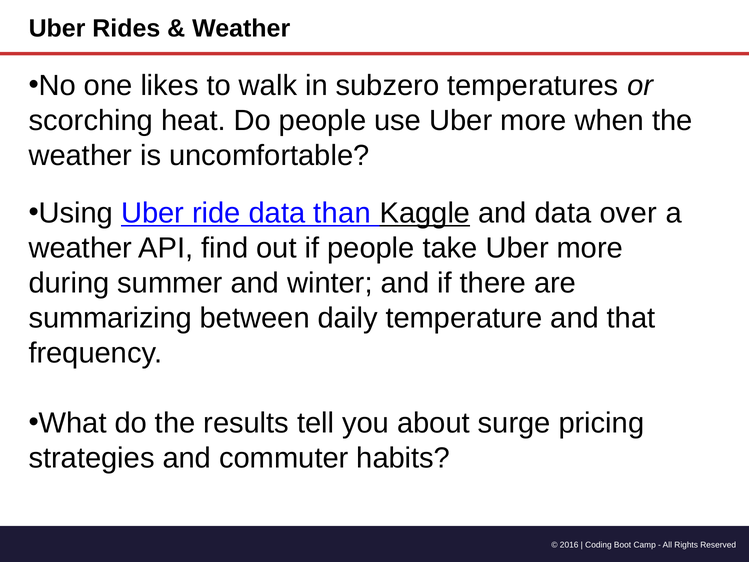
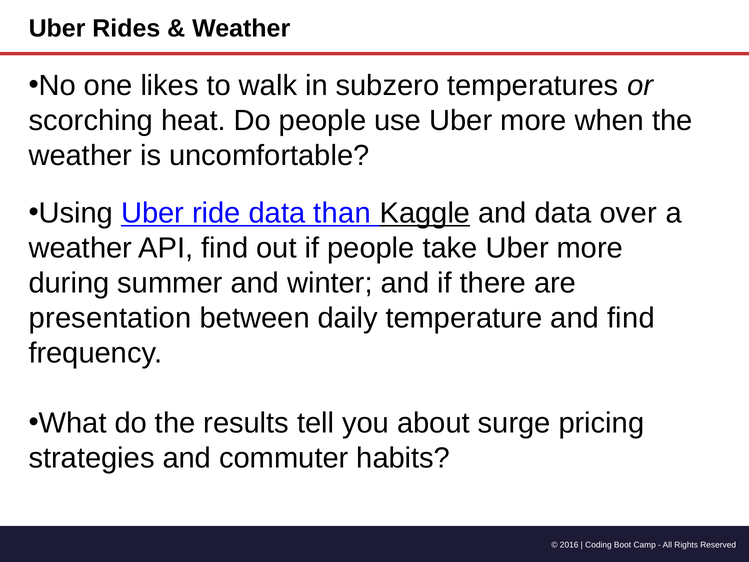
summarizing: summarizing -> presentation (110, 318)
and that: that -> find (631, 318)
